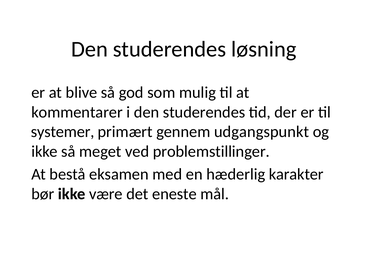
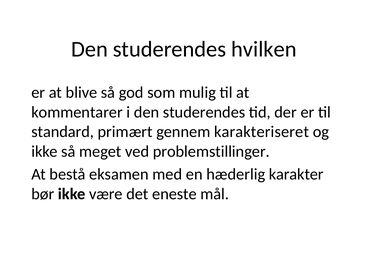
løsning: løsning -> hvilken (264, 49)
systemer: systemer -> standard (63, 132)
udgangspunkt: udgangspunkt -> karakteriseret (262, 132)
